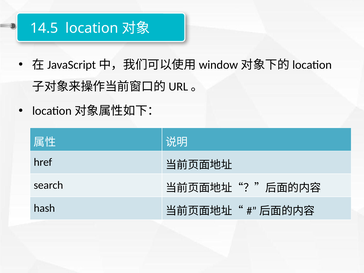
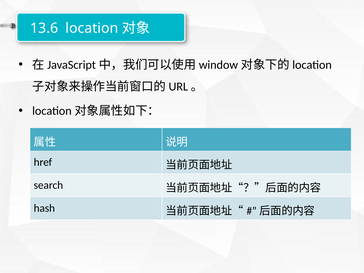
14.5: 14.5 -> 13.6 (44, 28)
